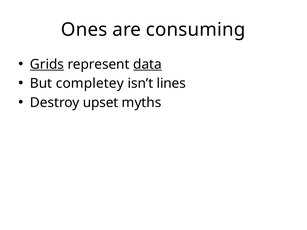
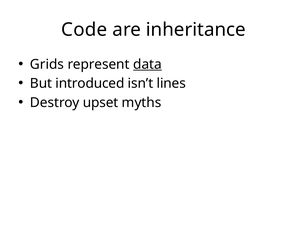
Ones: Ones -> Code (84, 30)
consuming: consuming -> inheritance (196, 30)
Grids underline: present -> none (47, 64)
completey: completey -> introduced (90, 84)
